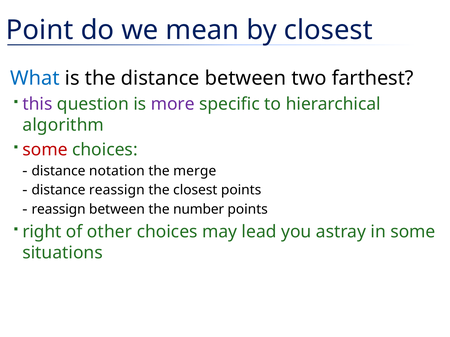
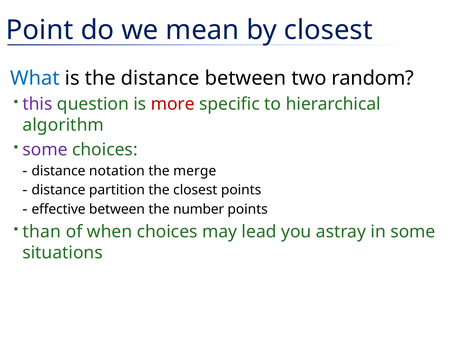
farthest: farthest -> random (373, 78)
more colour: purple -> red (173, 104)
some colour: red -> purple (45, 150)
distance reassign: reassign -> partition (117, 190)
reassign: reassign -> effective (59, 210)
right: right -> than (42, 232)
other: other -> when (110, 232)
